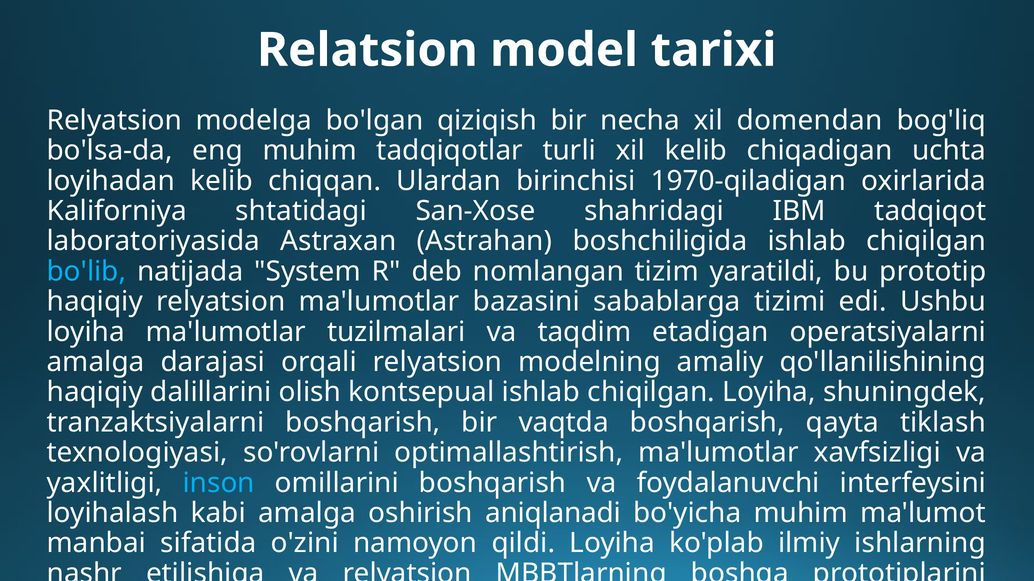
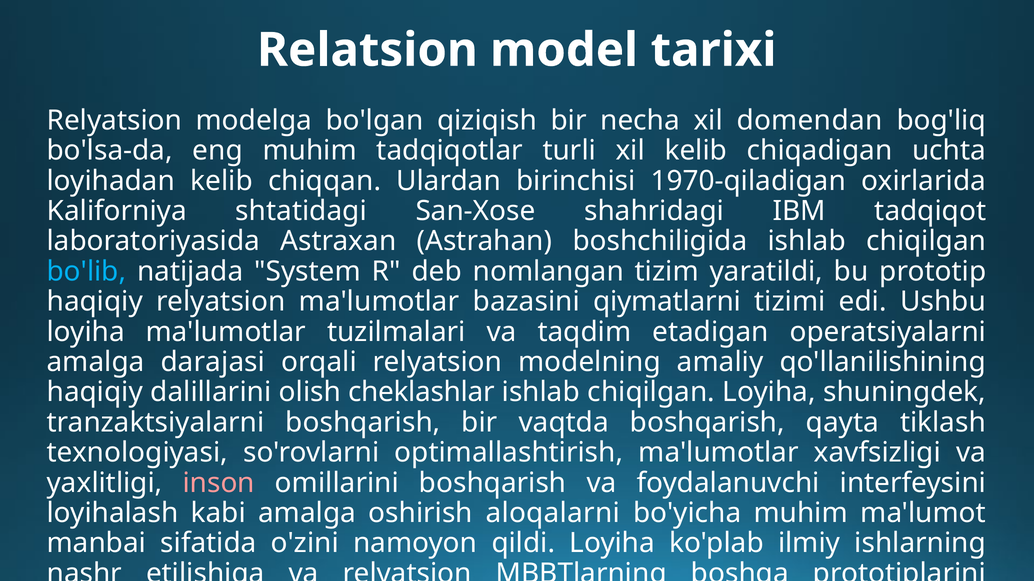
sabablarga: sabablarga -> qiymatlarni (667, 302)
kontsepual: kontsepual -> cheklashlar (422, 393)
inson colour: light blue -> pink (219, 483)
aniqlanadi: aniqlanadi -> aloqalarni (553, 514)
